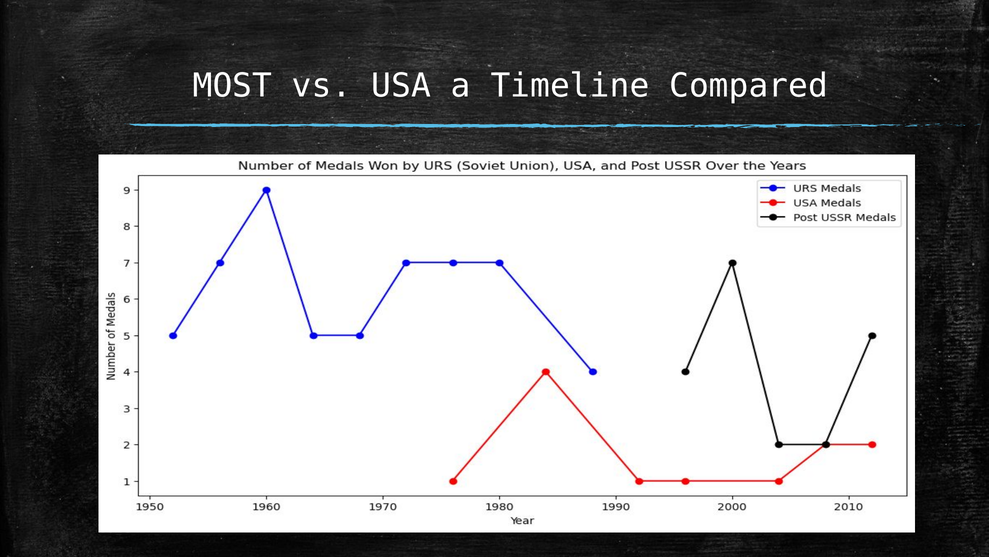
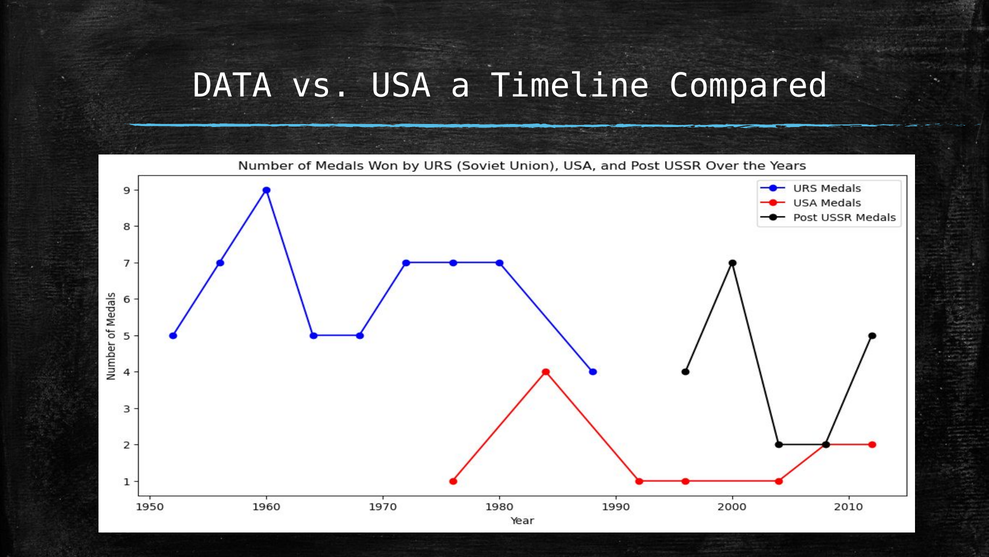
MOST: MOST -> DATA (232, 86)
